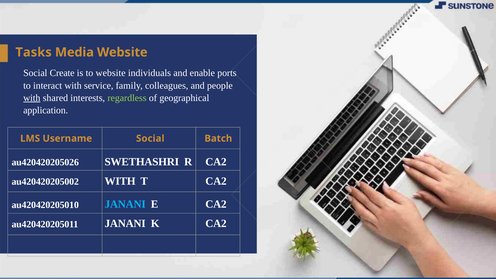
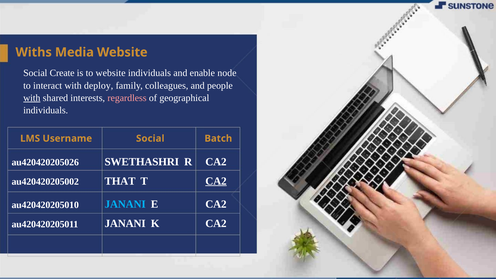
Tasks: Tasks -> Withs (34, 52)
ports: ports -> node (227, 73)
service: service -> deploy (99, 86)
regardless colour: light green -> pink (127, 98)
application: application -> individuals (46, 110)
WITH: WITH -> THAT (120, 181)
CA2 underline: none -> present (216, 181)
